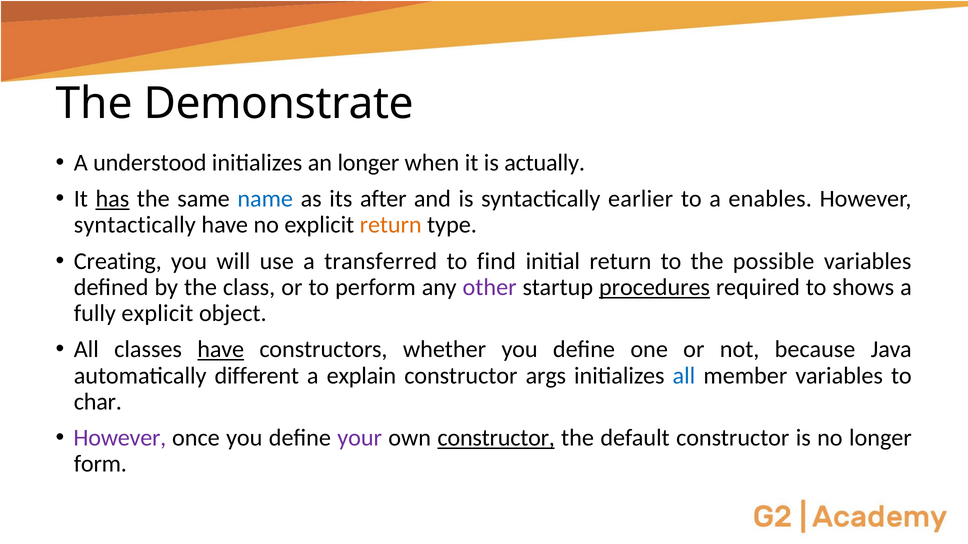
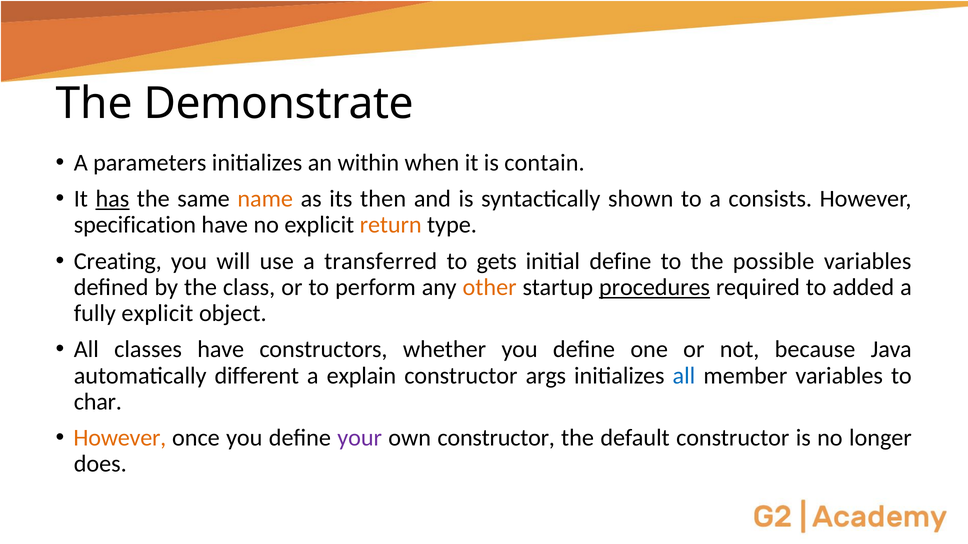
understood: understood -> parameters (150, 163)
an longer: longer -> within (368, 163)
actually: actually -> contain (544, 163)
name colour: blue -> orange (265, 199)
after: after -> then (383, 199)
earlier: earlier -> shown (641, 199)
enables: enables -> consists (770, 199)
syntactically: syntactically -> specification (135, 225)
find: find -> gets (497, 261)
initial return: return -> define (620, 261)
other colour: purple -> orange (490, 287)
shows: shows -> added (863, 287)
have underline: present -> none (221, 350)
However colour: purple -> orange (120, 438)
constructor underline: present -> none (496, 438)
form: form -> does (100, 464)
